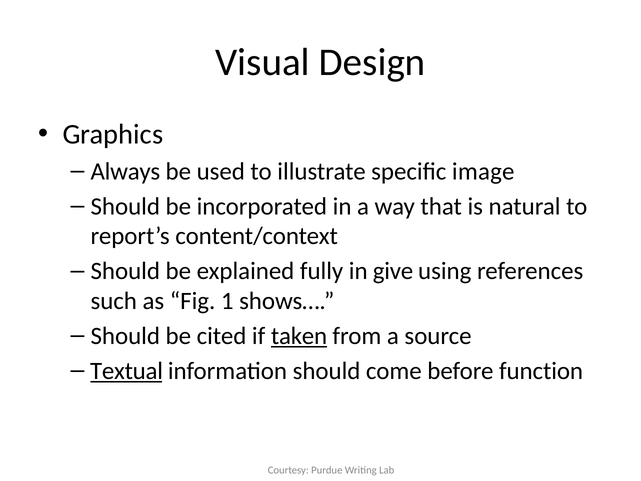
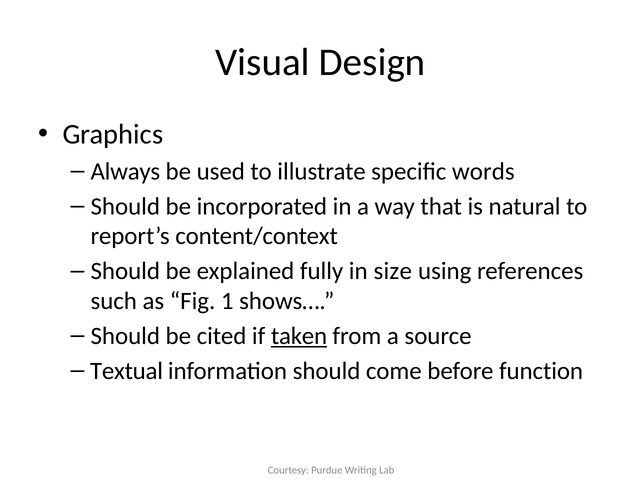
image: image -> words (483, 171)
give: give -> size (393, 271)
Textual underline: present -> none (127, 371)
